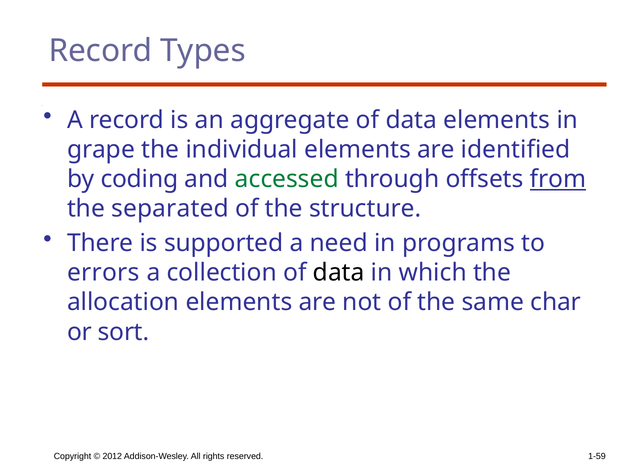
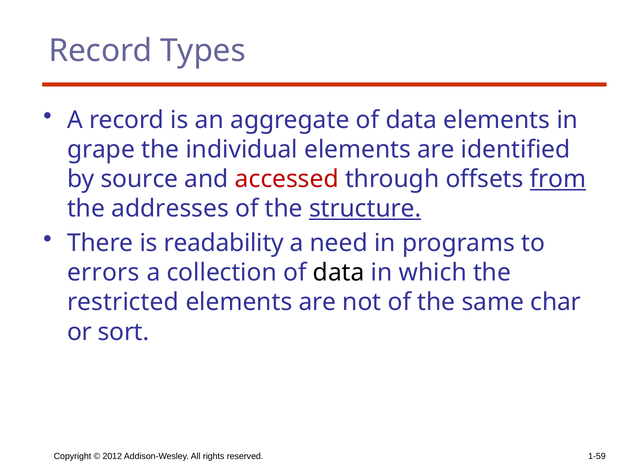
coding: coding -> source (139, 179)
accessed colour: green -> red (287, 179)
separated: separated -> addresses (170, 209)
structure underline: none -> present (365, 209)
supported: supported -> readability (224, 243)
allocation: allocation -> restricted (123, 302)
